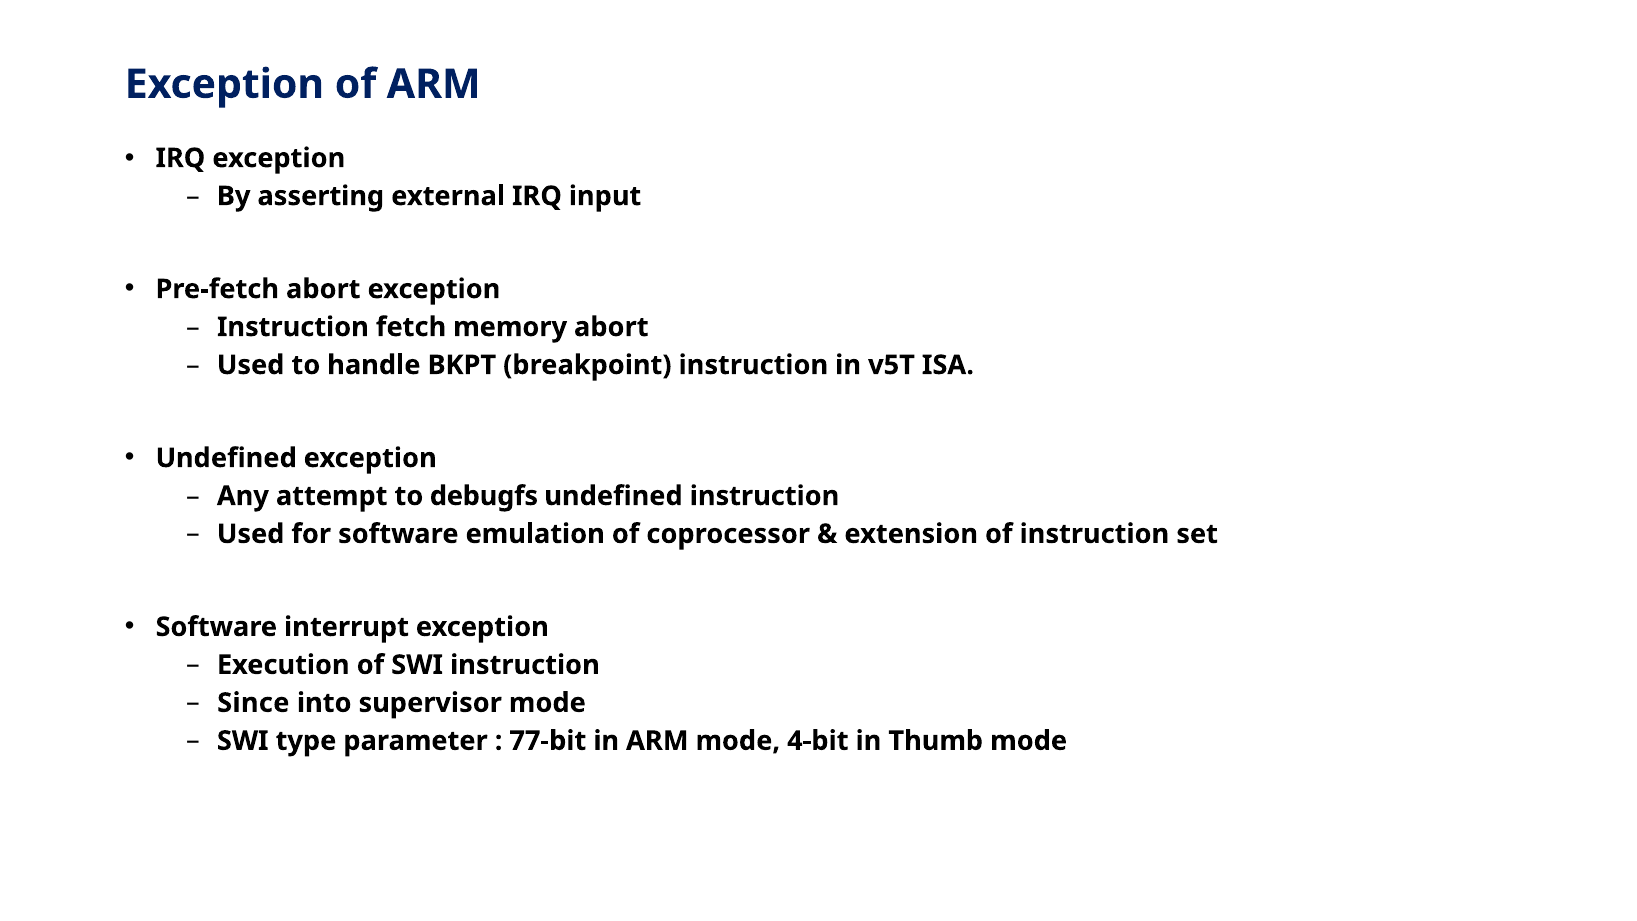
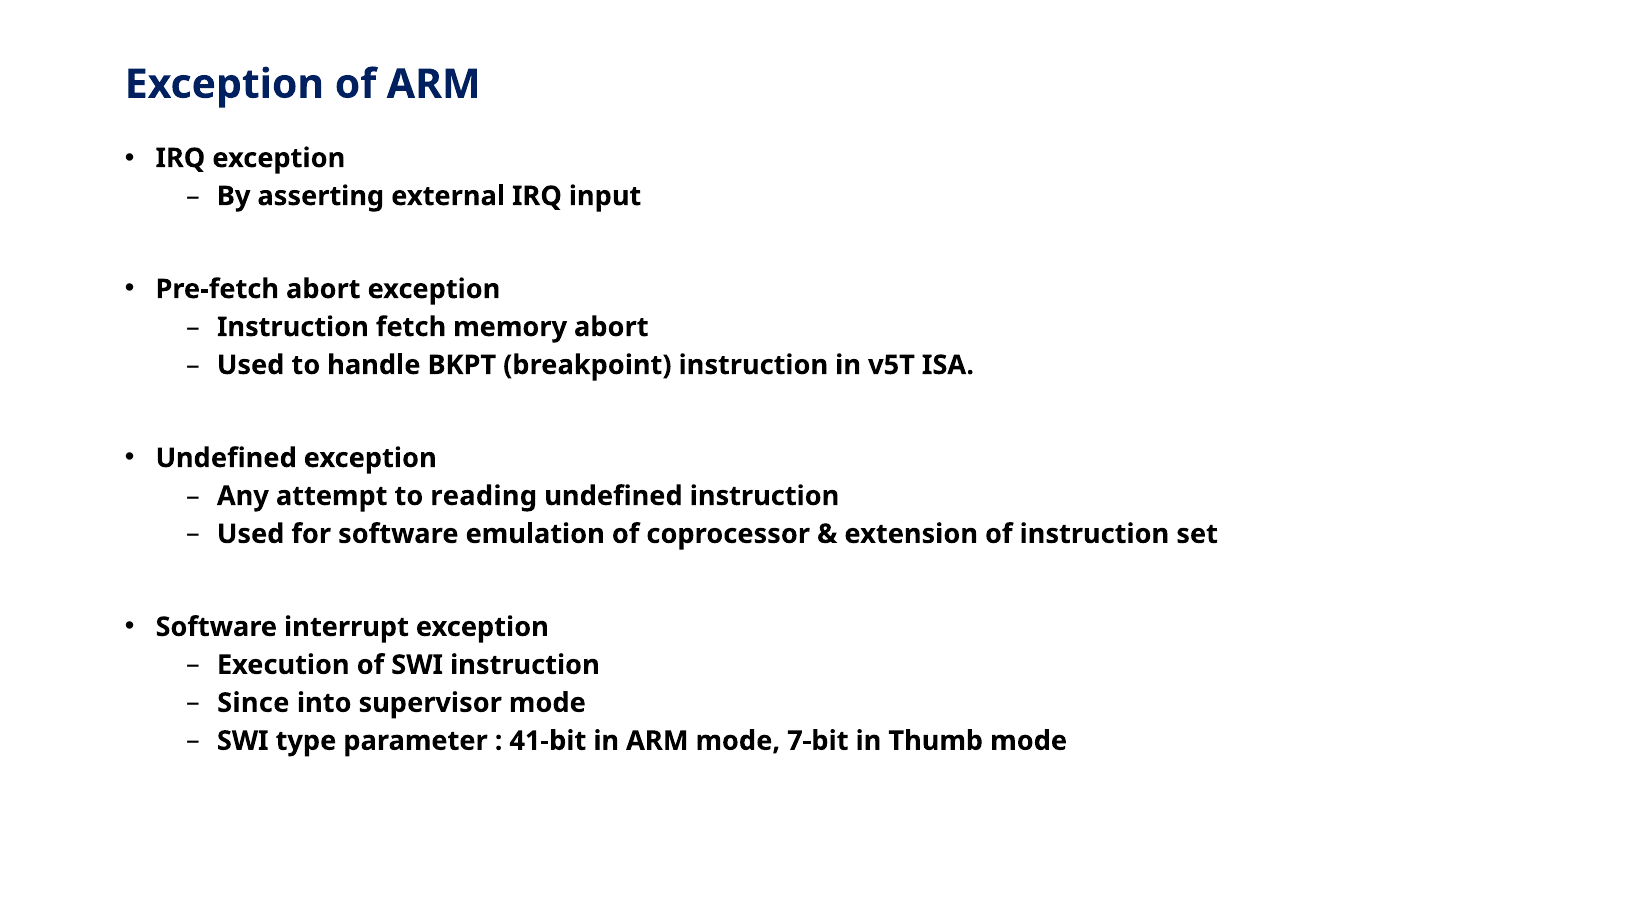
debugfs: debugfs -> reading (484, 496)
77-bit: 77-bit -> 41-bit (548, 741)
4-bit: 4-bit -> 7-bit (818, 741)
